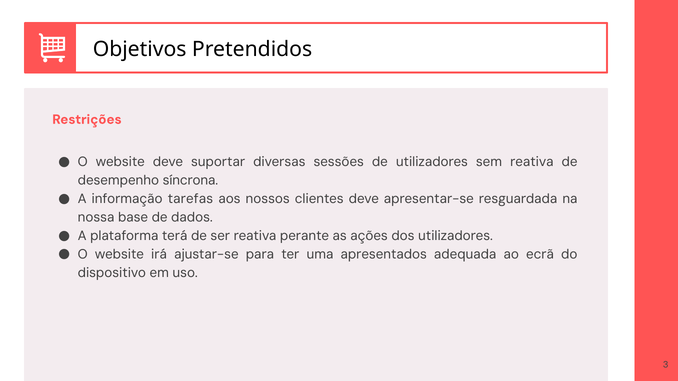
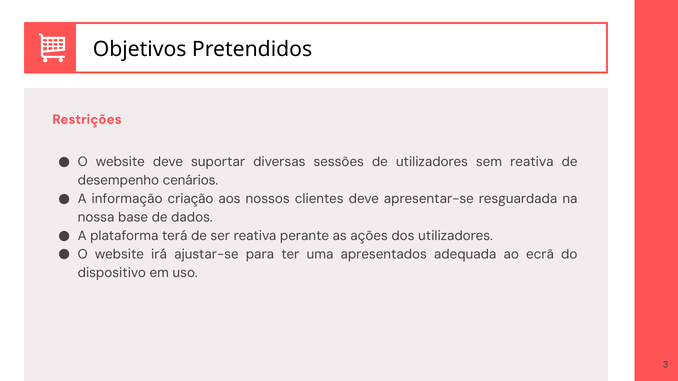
síncrona: síncrona -> cenários (190, 181)
tarefas: tarefas -> criação (191, 199)
